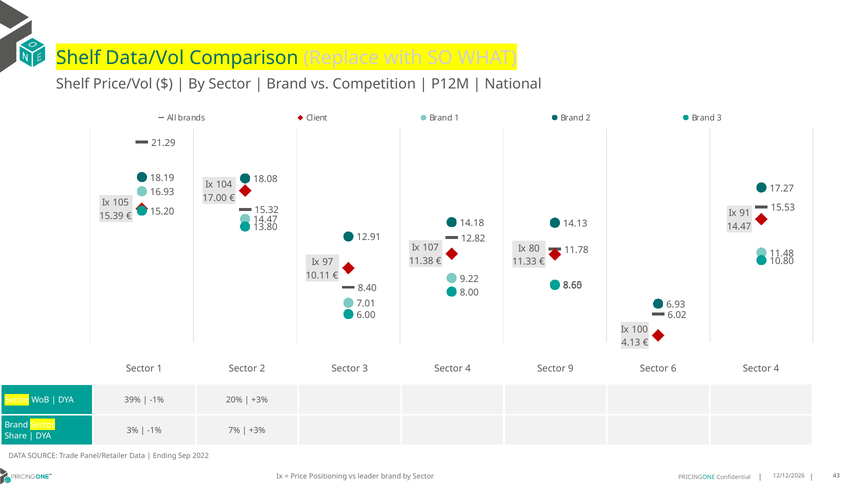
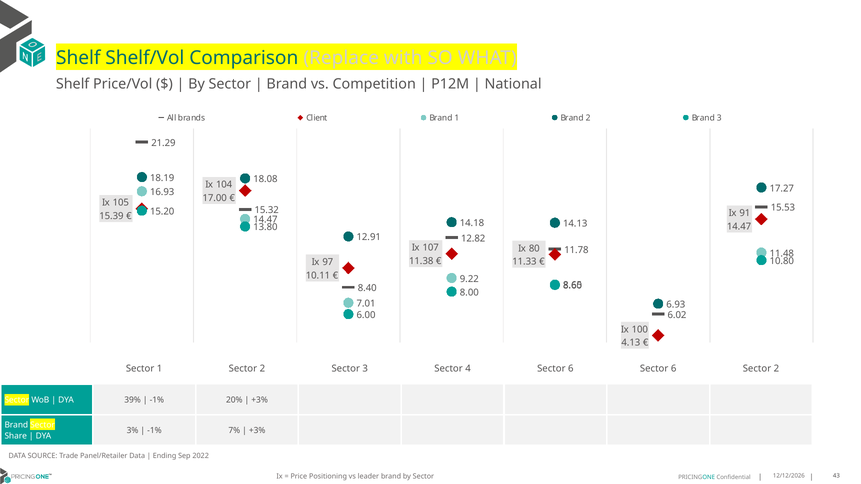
Data/Vol: Data/Vol -> Shelf/Vol (145, 58)
4 Sector 9: 9 -> 6 (571, 369)
6 Sector 4: 4 -> 2 (776, 369)
